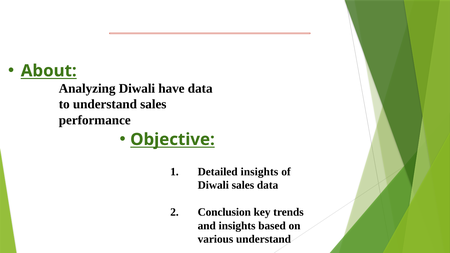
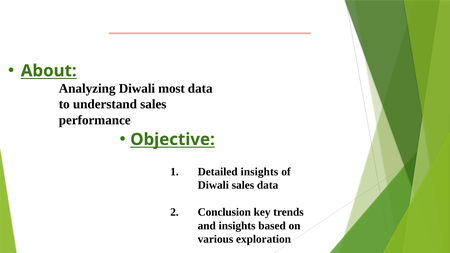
have: have -> most (172, 89)
various understand: understand -> exploration (264, 239)
